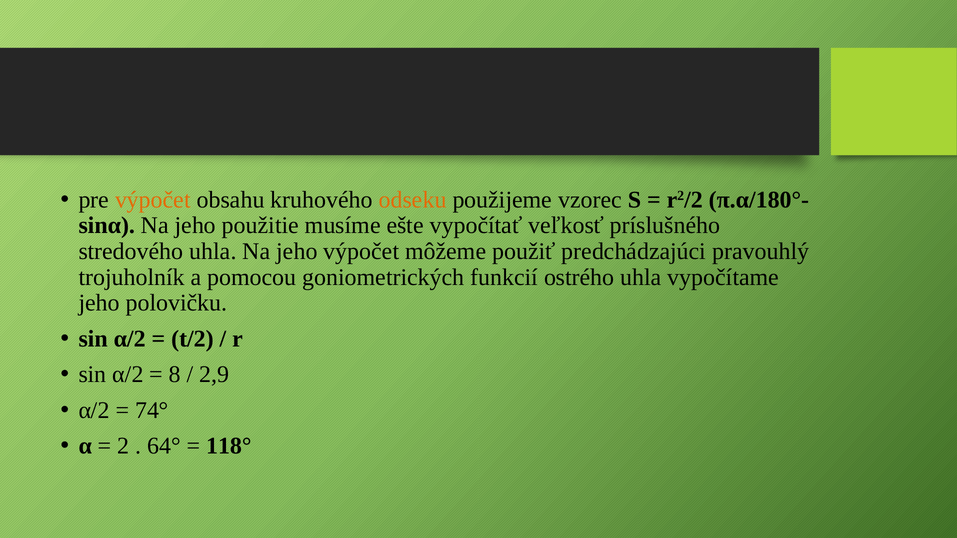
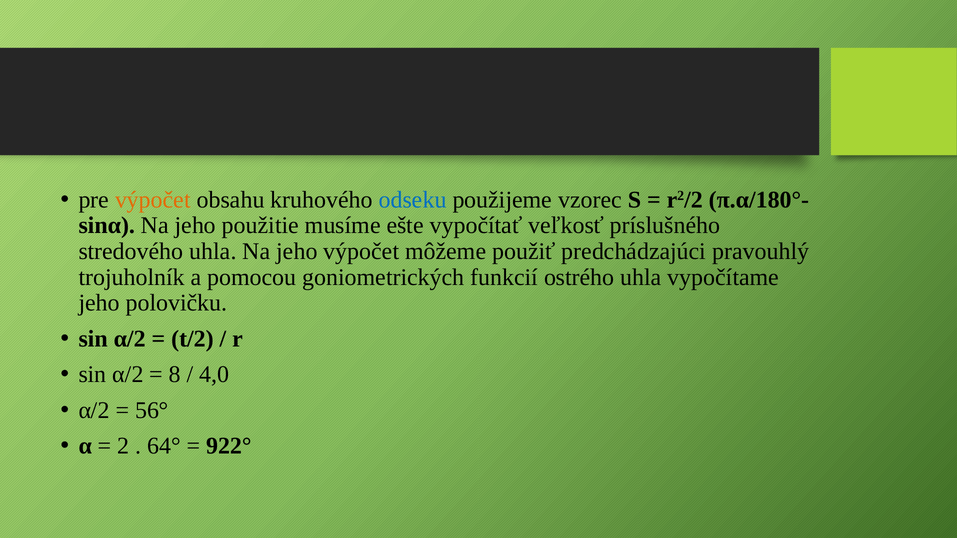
odseku colour: orange -> blue (413, 200)
2,9: 2,9 -> 4,0 (214, 375)
74°: 74° -> 56° (152, 411)
118°: 118° -> 922° (229, 446)
